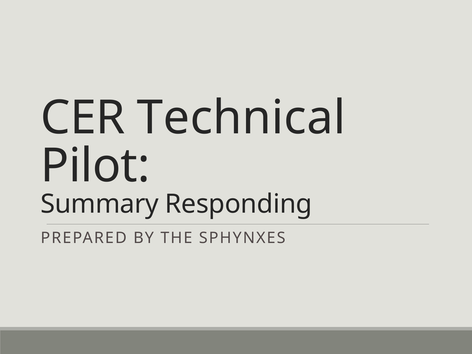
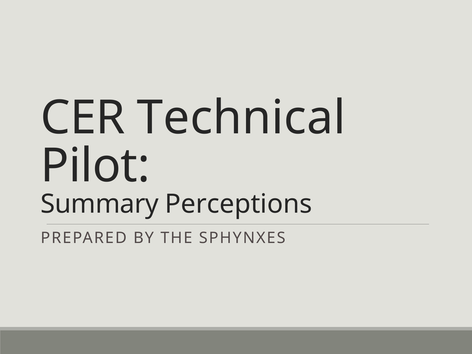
Responding: Responding -> Perceptions (239, 204)
